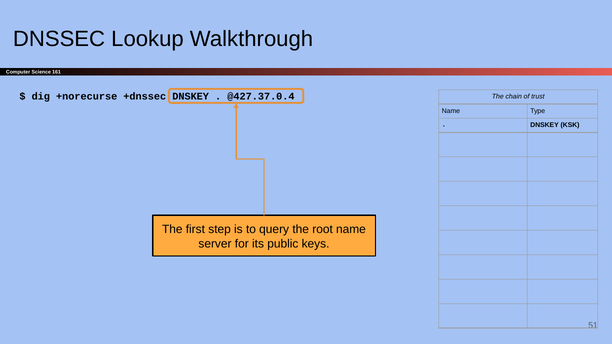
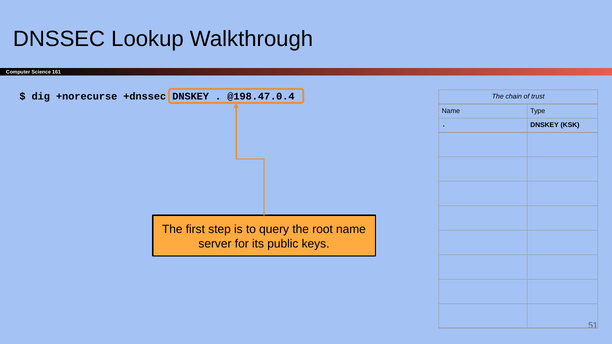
@427.37.0.4: @427.37.0.4 -> @198.47.0.4 (261, 96)
